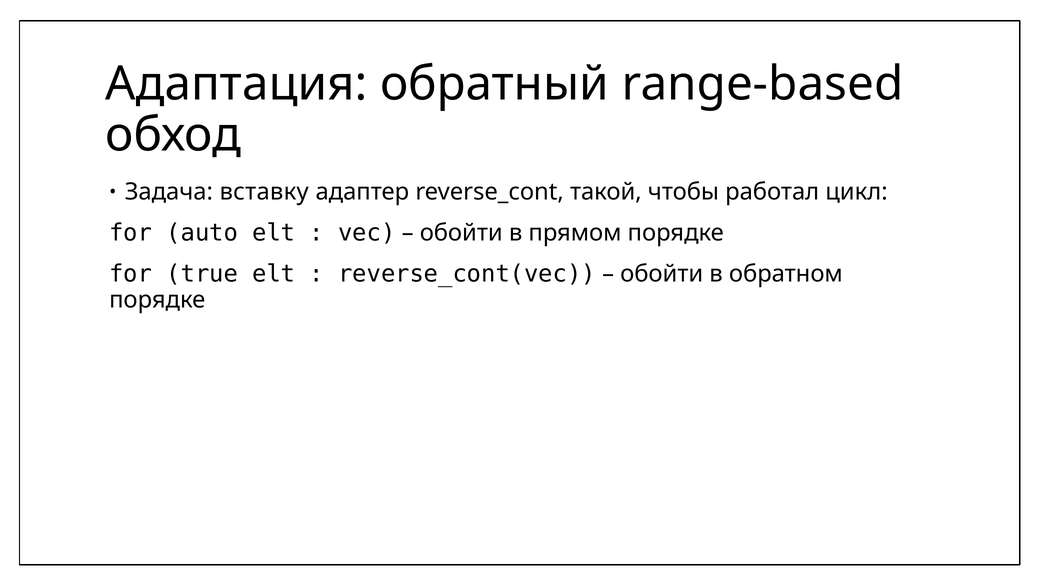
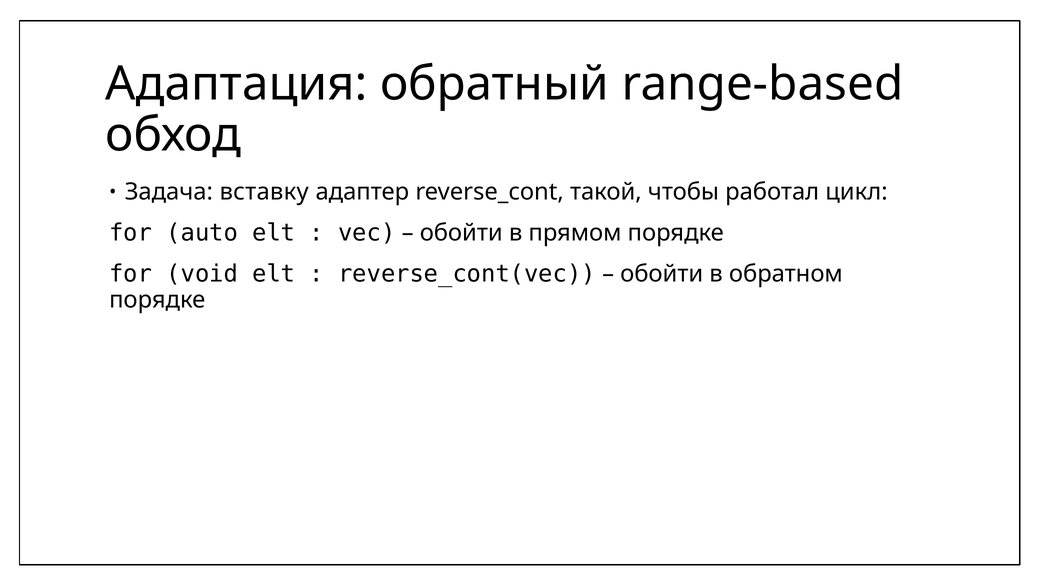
true: true -> void (202, 274)
